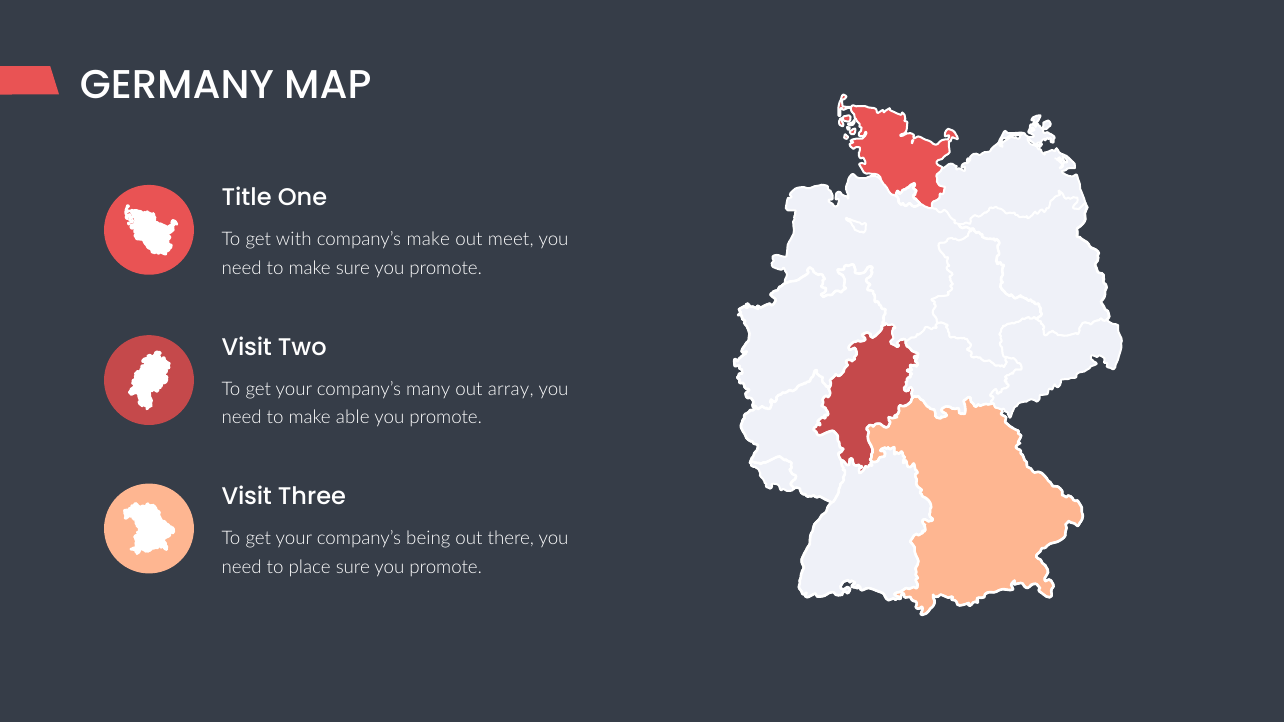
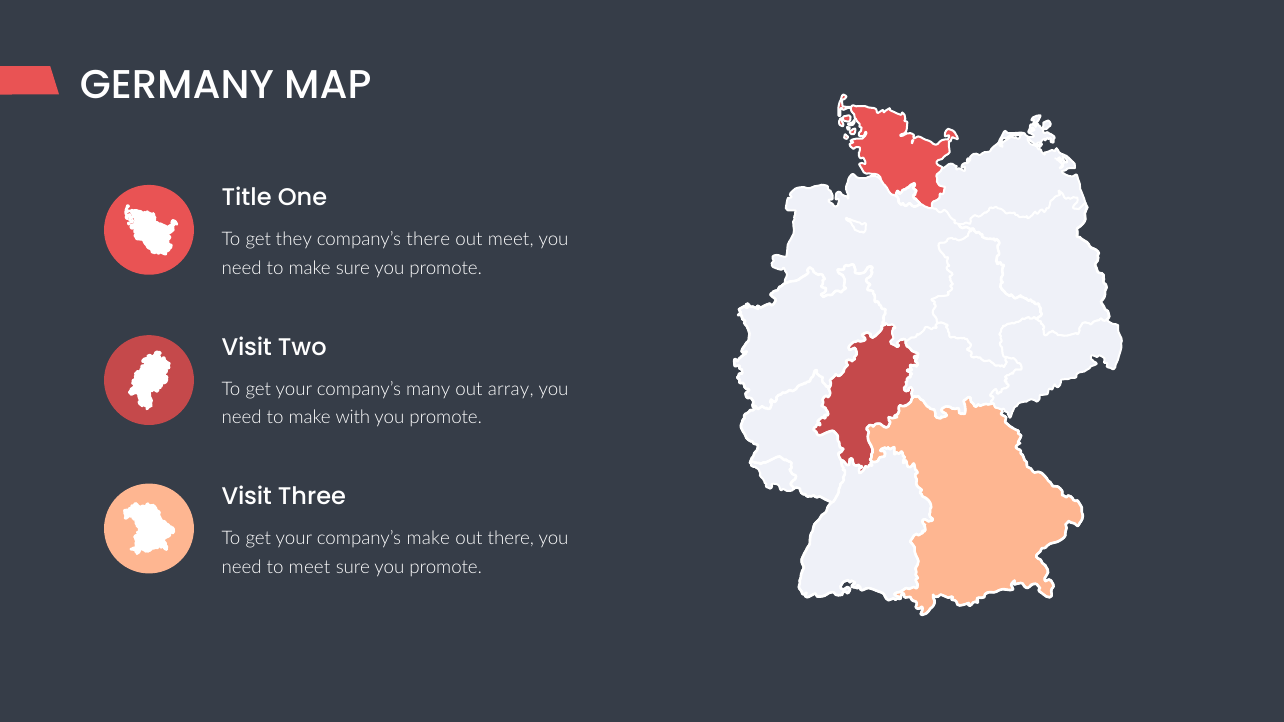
with: with -> they (294, 240)
company’s make: make -> there (428, 240)
able: able -> with (353, 418)
company’s being: being -> make (428, 539)
to place: place -> meet (310, 568)
